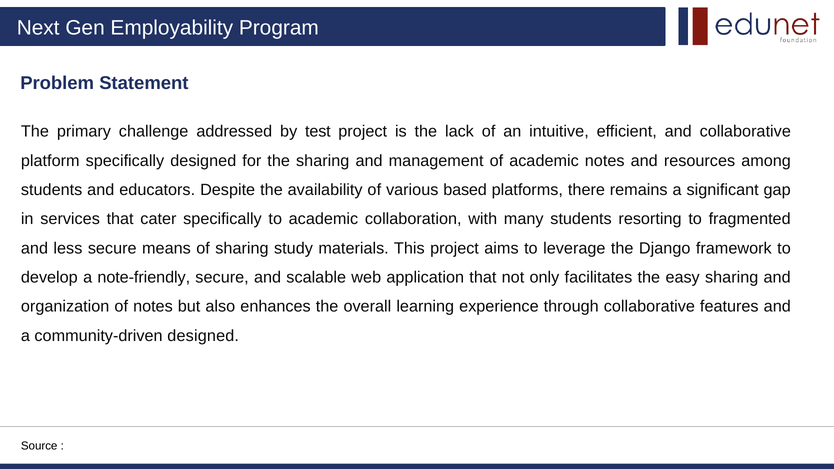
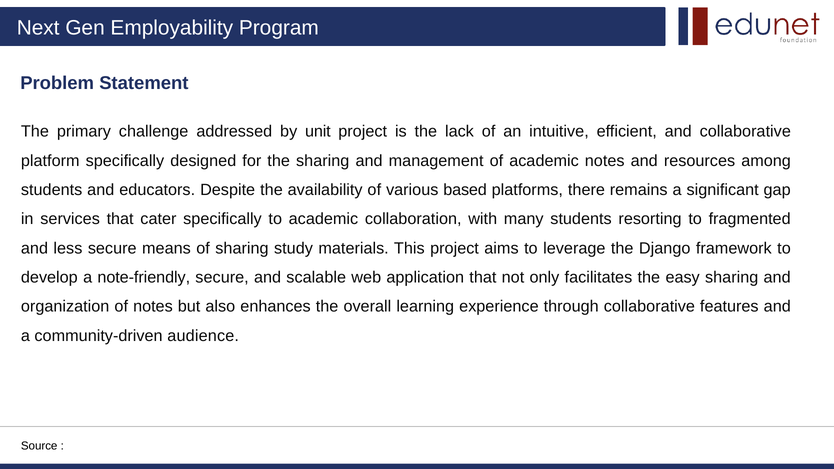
test: test -> unit (318, 132)
community-driven designed: designed -> audience (203, 336)
